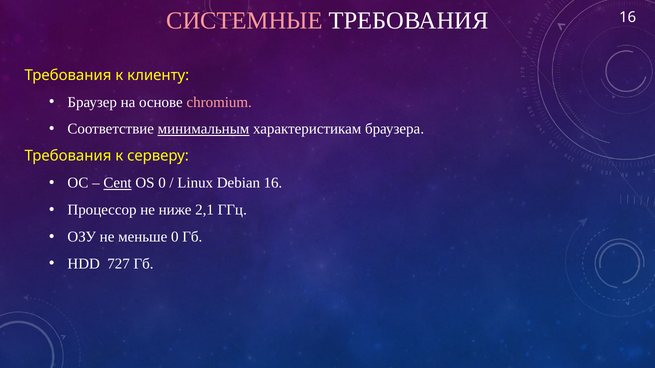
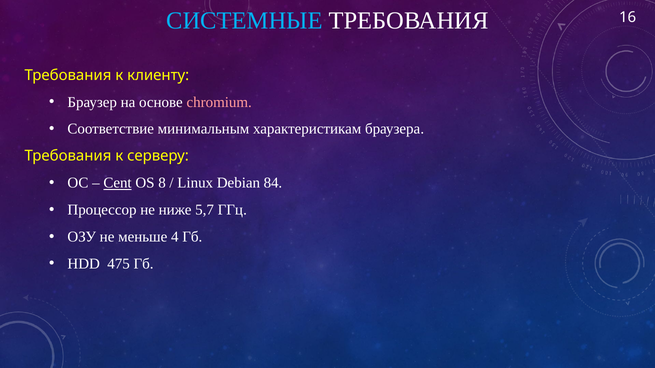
СИСТЕМНЫЕ colour: pink -> light blue (244, 21)
минимальным underline: present -> none (204, 129)
OS 0: 0 -> 8 (162, 183)
Debian 16: 16 -> 84 (273, 183)
2,1: 2,1 -> 5,7 (205, 210)
меньше 0: 0 -> 4 (175, 237)
727: 727 -> 475 (119, 264)
